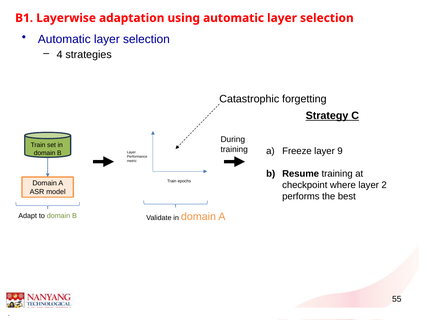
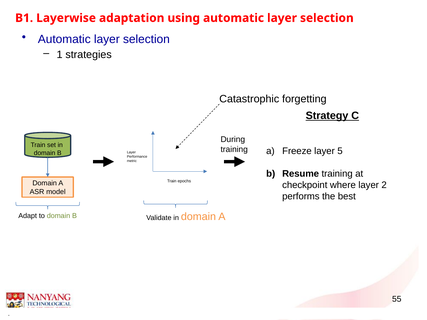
4: 4 -> 1 (60, 55)
9: 9 -> 5 (340, 151)
